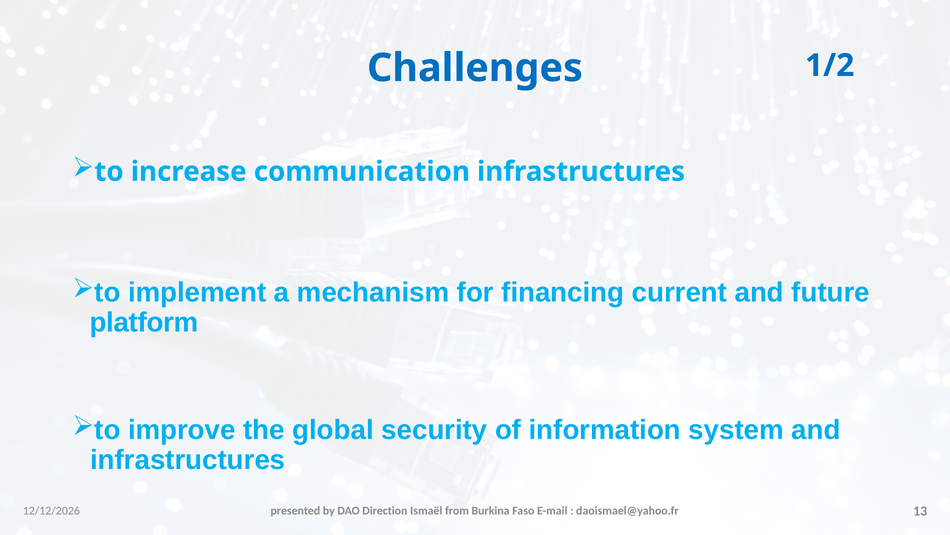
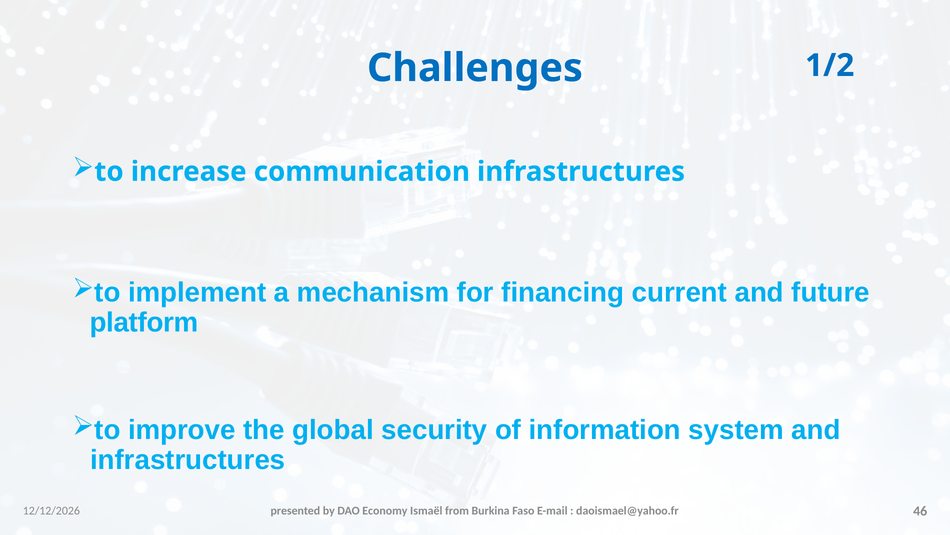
Direction: Direction -> Economy (385, 510)
13: 13 -> 46 (920, 510)
